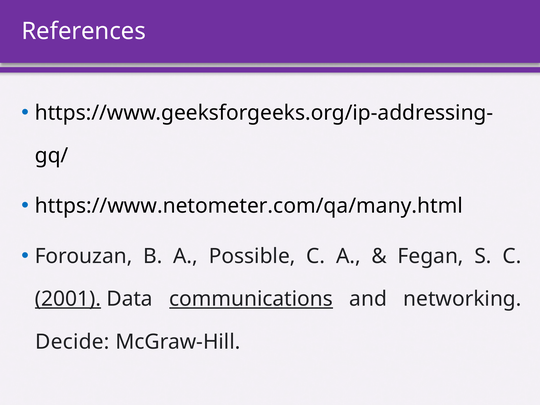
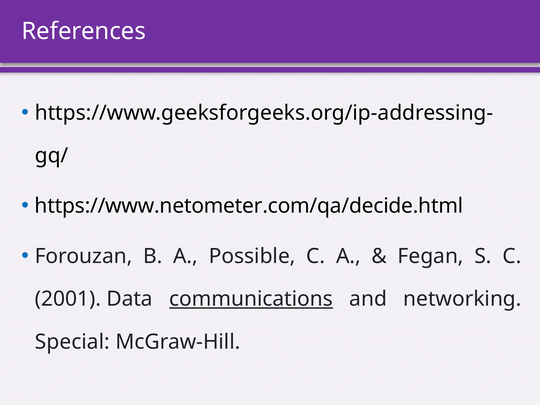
https://www.netometer.com/qa/many.html: https://www.netometer.com/qa/many.html -> https://www.netometer.com/qa/decide.html (249, 206)
2001 underline: present -> none (68, 299)
Decide: Decide -> Special (72, 342)
